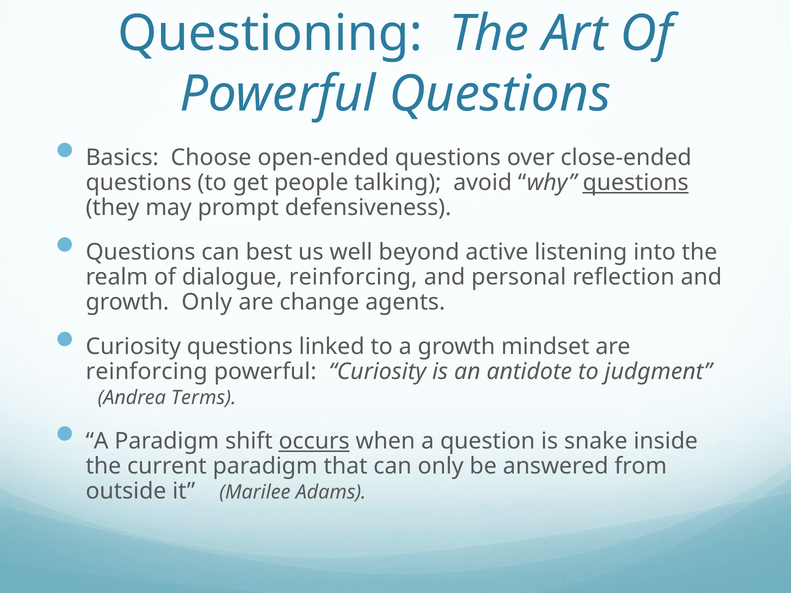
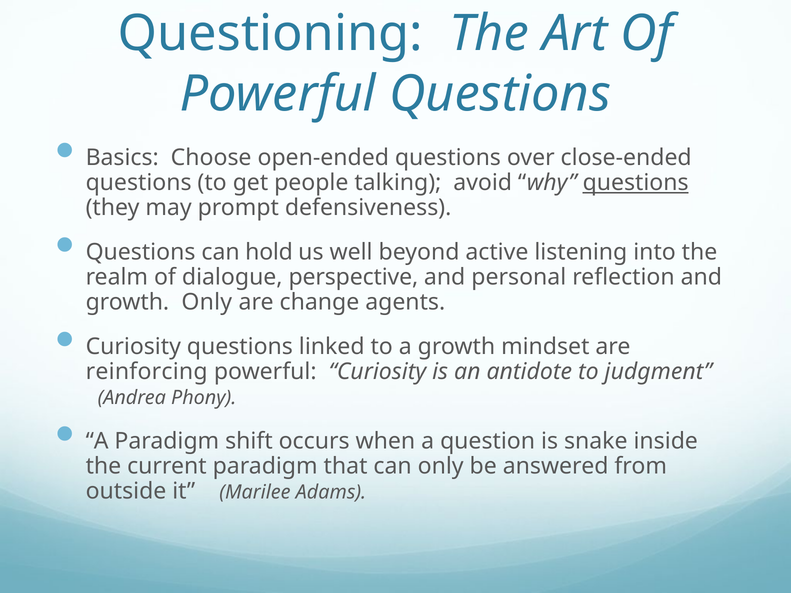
best: best -> hold (269, 252)
dialogue reinforcing: reinforcing -> perspective (353, 277)
Terms: Terms -> Phony (204, 398)
occurs underline: present -> none (314, 441)
